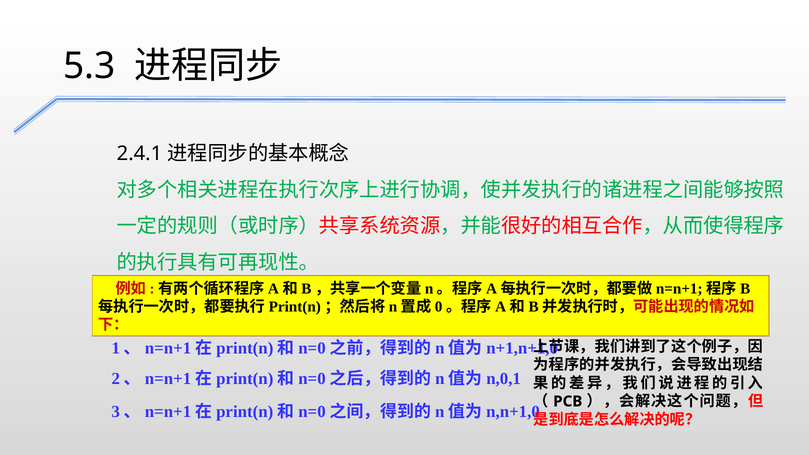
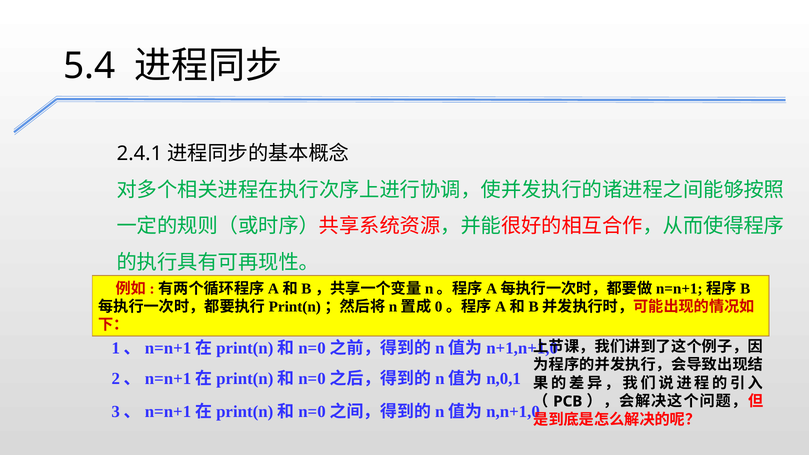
5.3: 5.3 -> 5.4 (89, 66)
